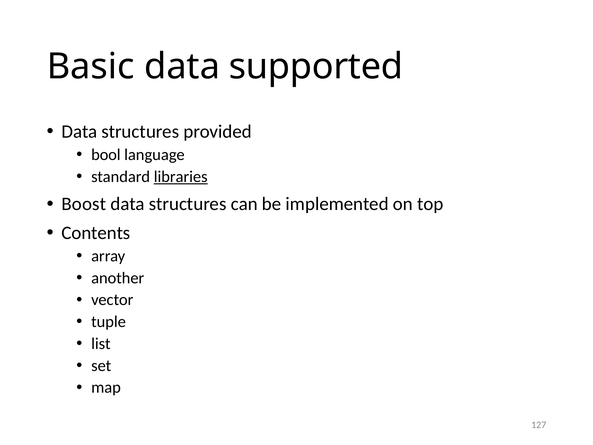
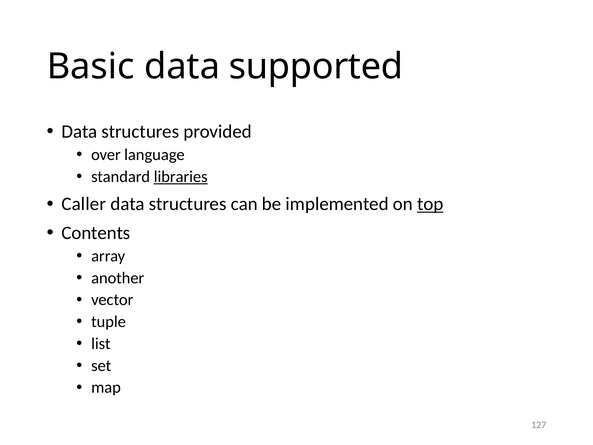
bool: bool -> over (106, 155)
Boost: Boost -> Caller (84, 204)
top underline: none -> present (430, 204)
